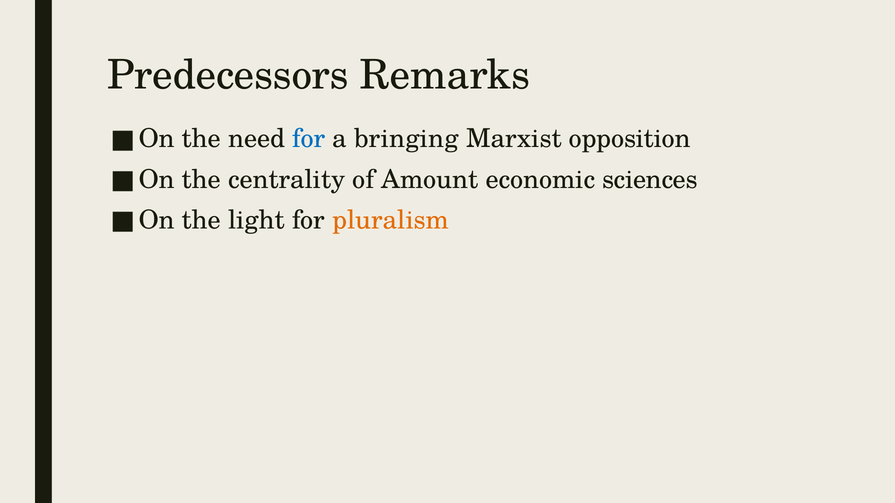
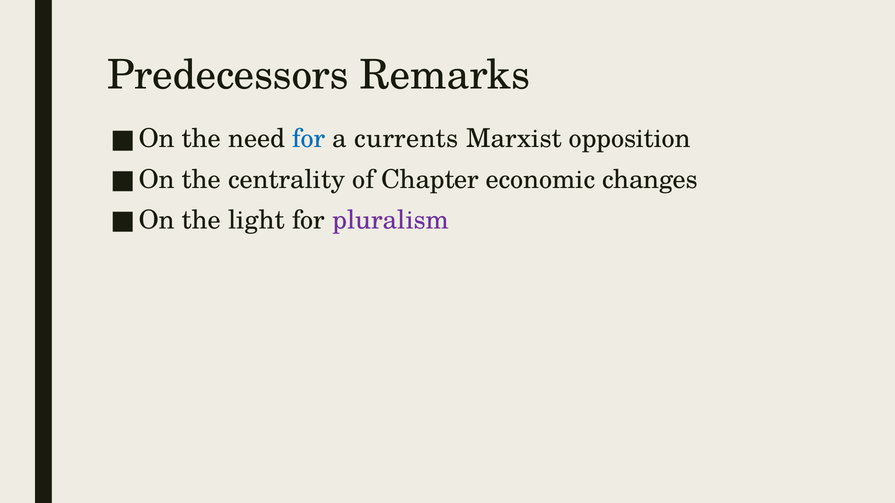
bringing: bringing -> currents (406, 139)
Amount: Amount -> Chapter (430, 180)
sciences: sciences -> changes (650, 180)
pluralism colour: orange -> purple (391, 220)
